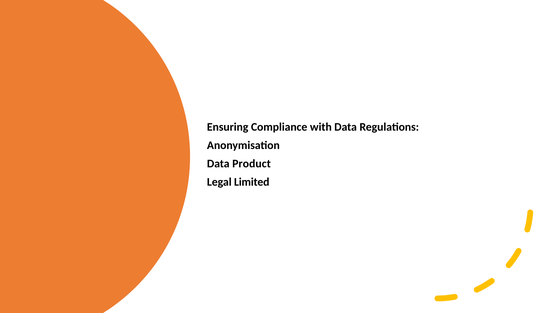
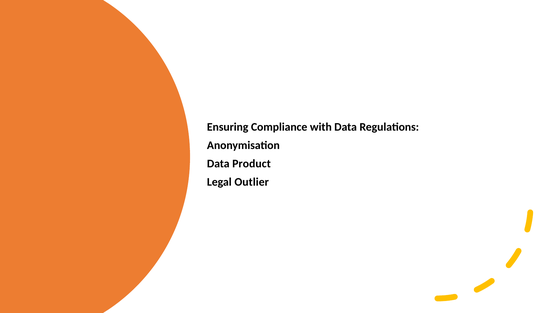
Limited: Limited -> Outlier (252, 182)
